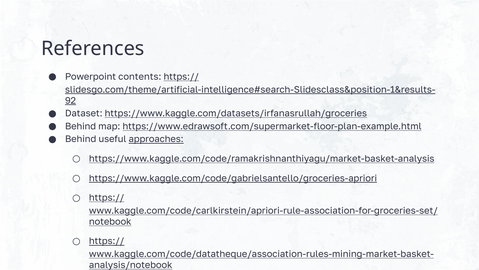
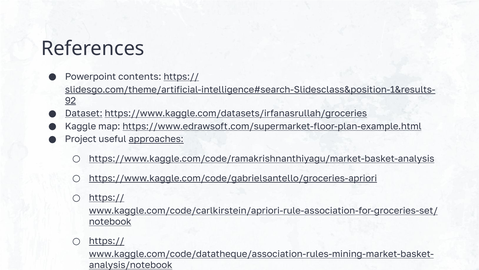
Dataset underline: none -> present (84, 113)
Behind: Behind -> Kaggle (81, 126)
Behind: Behind -> Project (81, 139)
